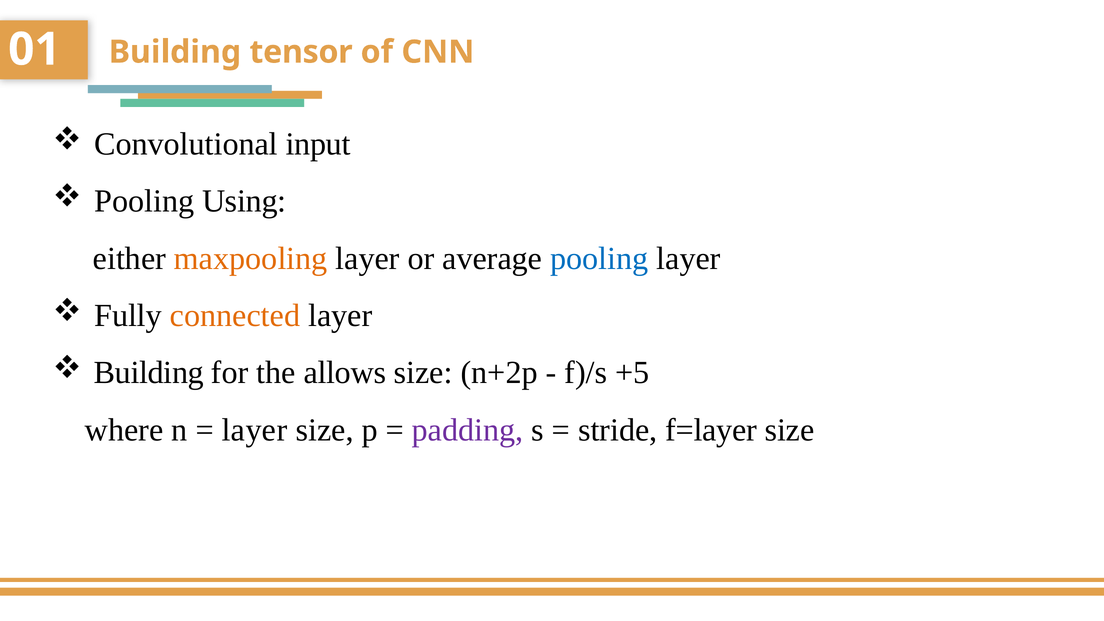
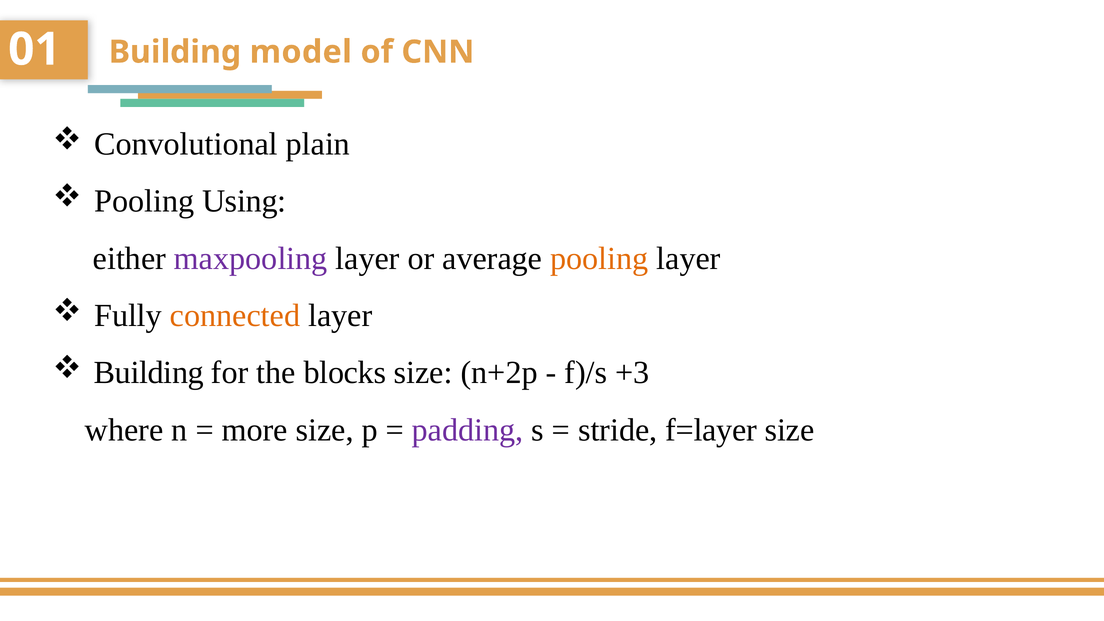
tensor: tensor -> model (301, 52)
input: input -> plain (318, 144)
maxpooling colour: orange -> purple (251, 258)
pooling colour: blue -> orange (599, 258)
allows: allows -> blocks (345, 373)
+5: +5 -> +3 (632, 373)
layer: layer -> more (255, 430)
